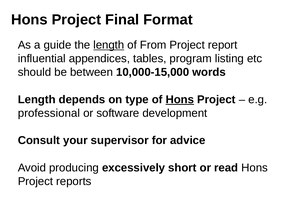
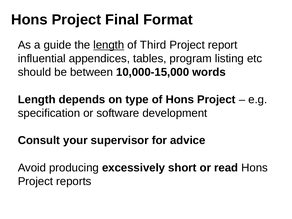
From: From -> Third (153, 45)
Hons underline: present -> none (180, 100)
professional: professional -> specification (49, 113)
